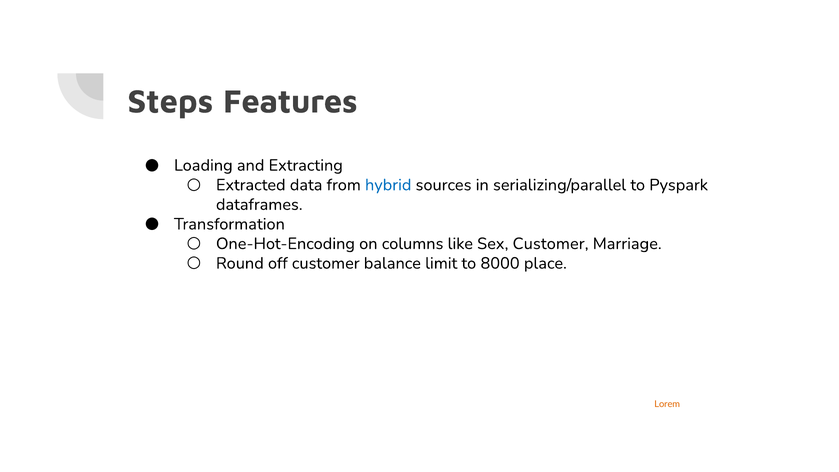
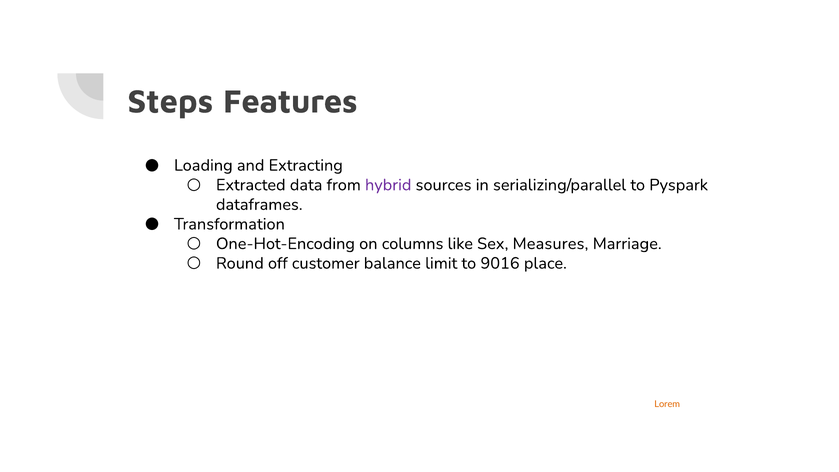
hybrid colour: blue -> purple (388, 185)
Sex Customer: Customer -> Measures (550, 244)
8000: 8000 -> 9016 (500, 263)
